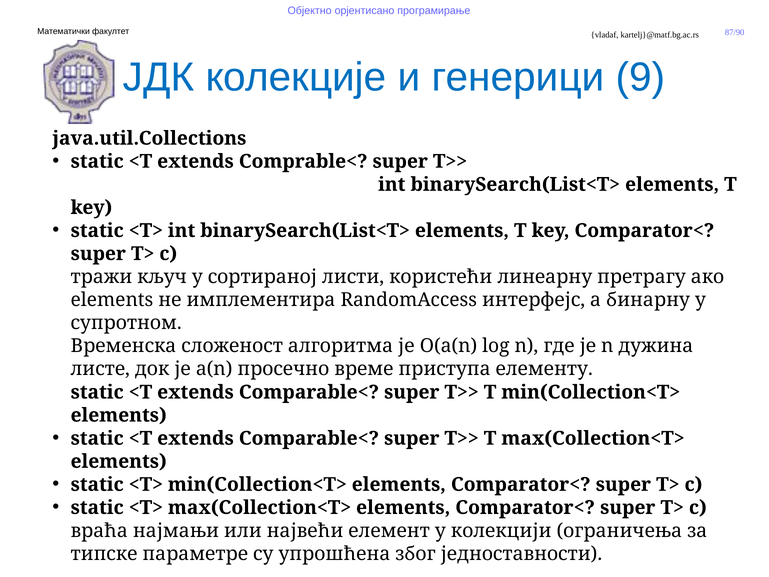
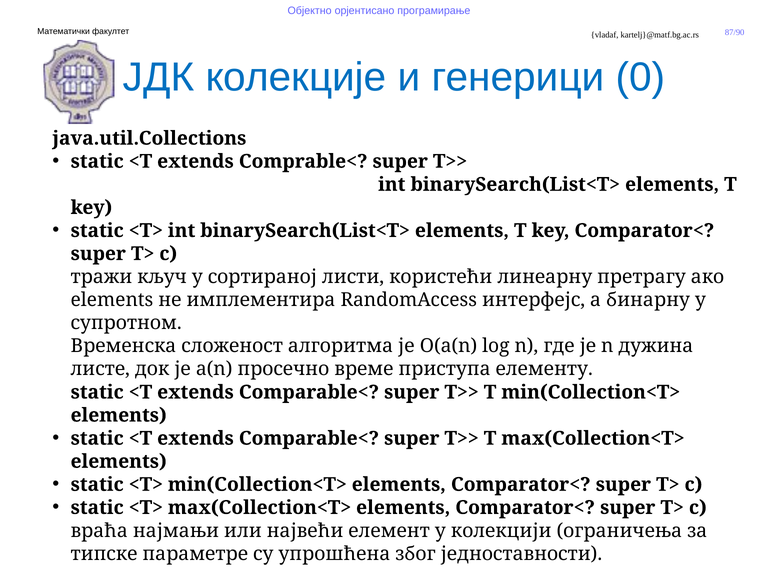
9: 9 -> 0 (640, 77)
